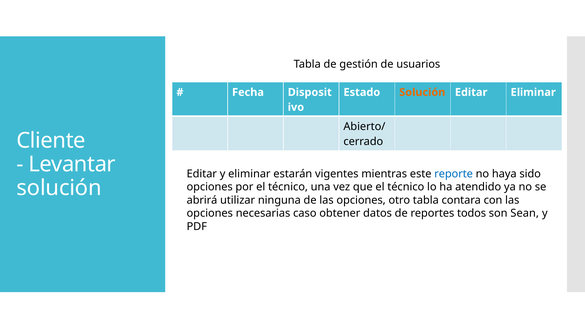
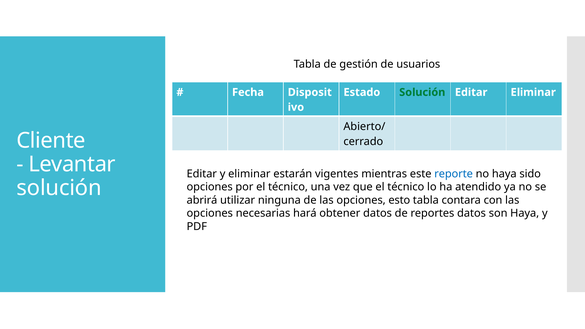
Solución colour: orange -> green (422, 92)
otro: otro -> esto (399, 200)
caso: caso -> hará (305, 213)
reportes todos: todos -> datos (472, 213)
son Sean: Sean -> Haya (525, 213)
